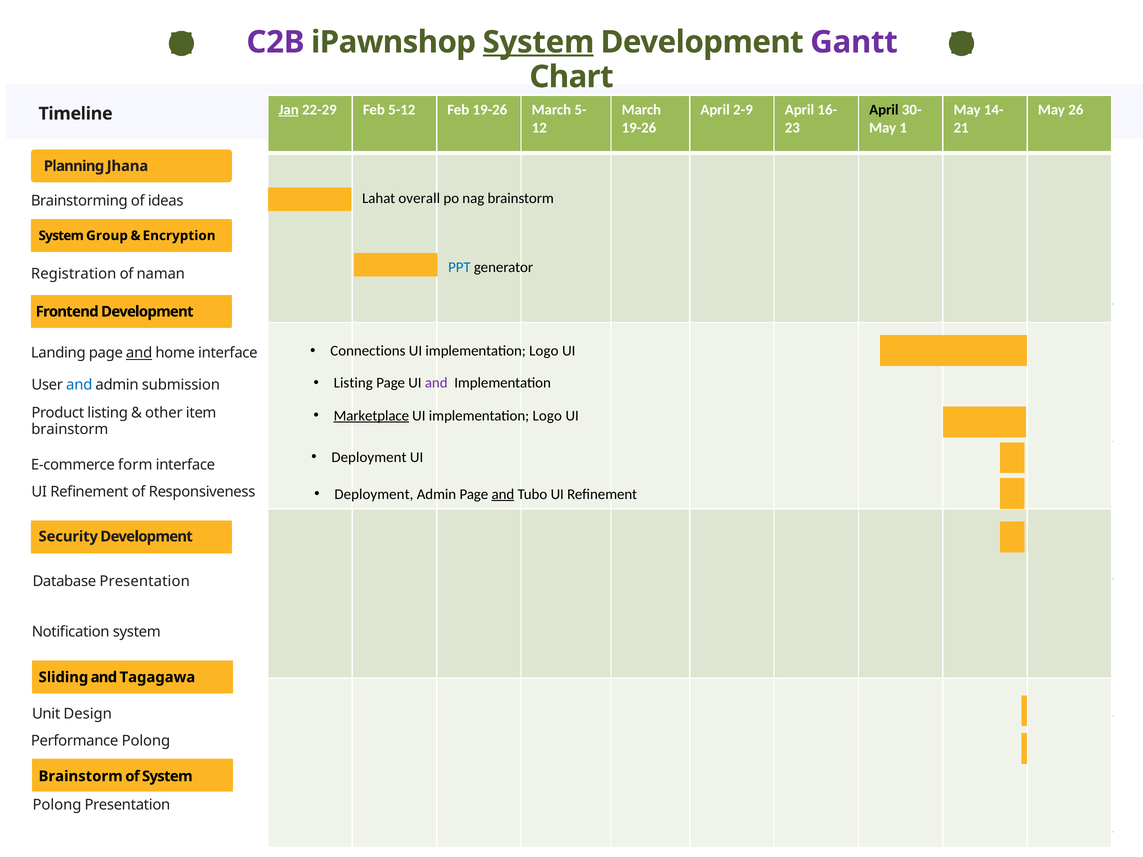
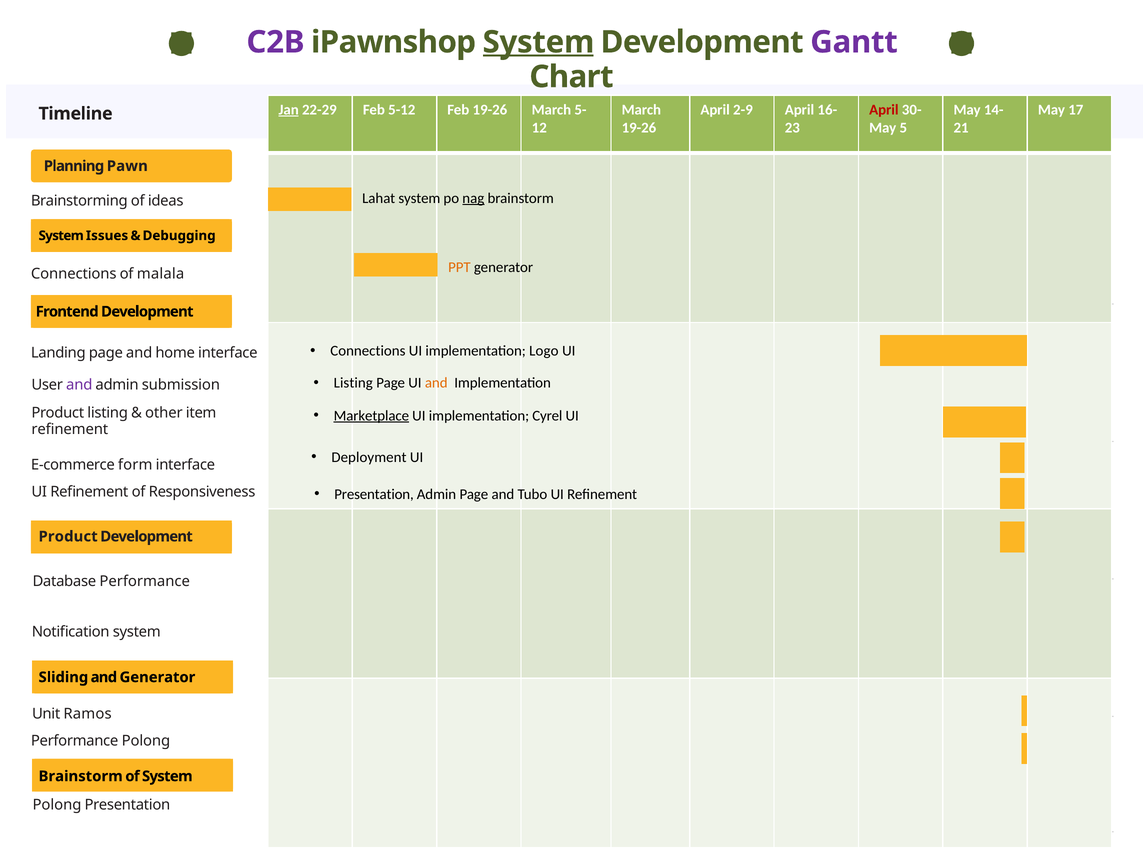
April colour: black -> red (884, 110)
26: 26 -> 17 (1076, 110)
1: 1 -> 5 (903, 128)
Jhana: Jhana -> Pawn (127, 166)
Lahat overall: overall -> system (419, 198)
nag underline: none -> present (473, 198)
Group: Group -> Issues (107, 236)
Encryption: Encryption -> Debugging (179, 236)
PPT colour: blue -> orange (459, 267)
Registration: Registration -> Connections (74, 274)
naman: naman -> malala (161, 274)
and underline: present -> none (139, 353)
and colour: purple -> orange (436, 383)
and colour: blue -> purple (79, 385)
Logo: Logo -> Cyrel (547, 416)
brainstorm: brainstorm -> refinement (70, 429)
Deployment: Deployment -> Presentation (374, 494)
and underline: present -> none (503, 494)
Security: Security -> Product (68, 537)
Database Presentation: Presentation -> Performance (145, 581)
and Tagagawa: Tagagawa -> Generator (157, 677)
Design: Design -> Ramos (88, 714)
